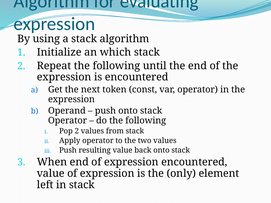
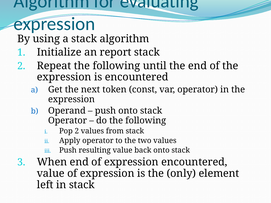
which: which -> report (116, 52)
